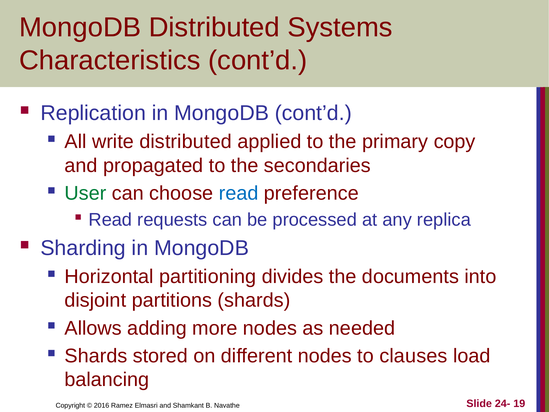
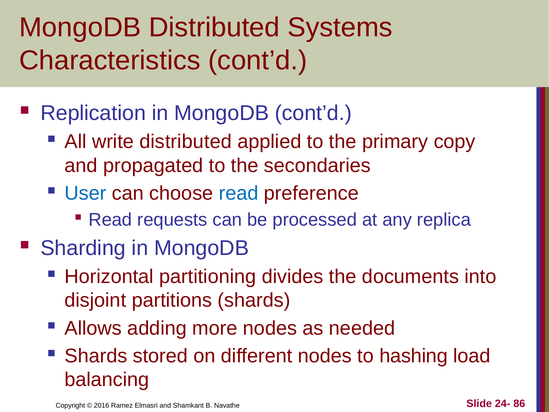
User colour: green -> blue (85, 193)
clauses: clauses -> hashing (414, 356)
19: 19 -> 86 (519, 403)
